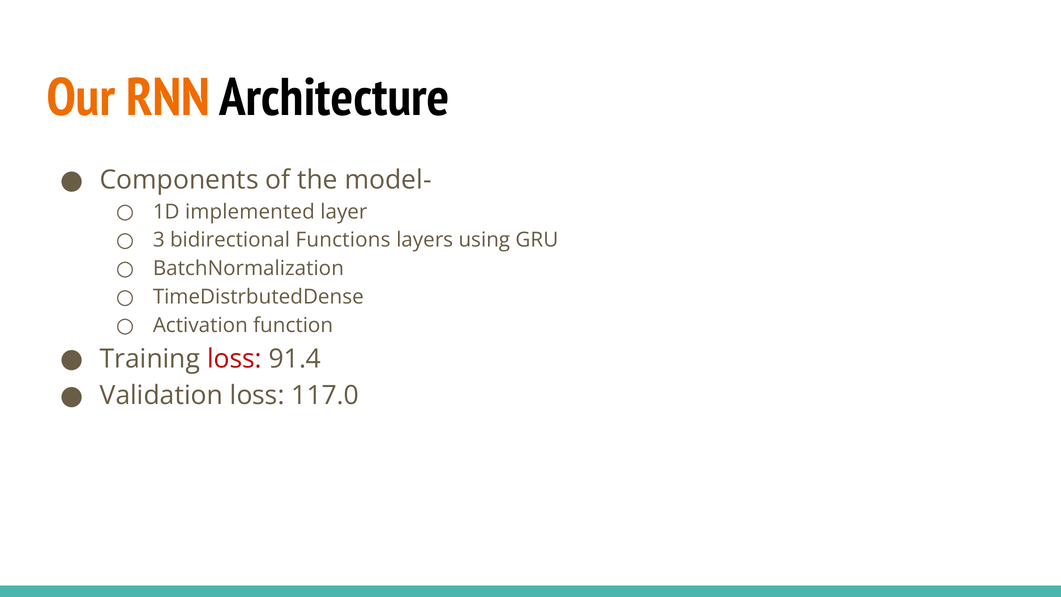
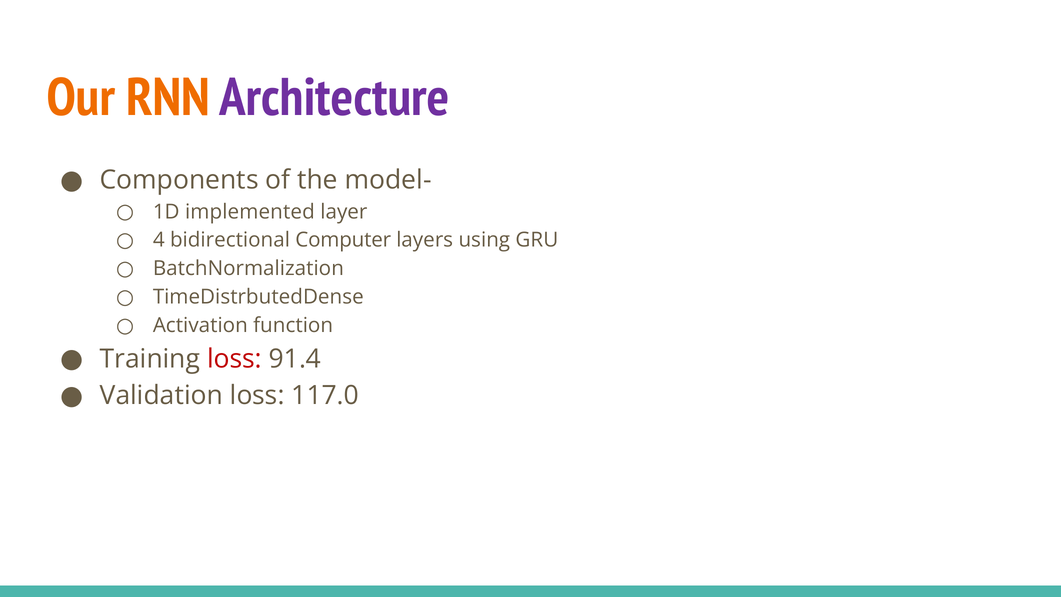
Architecture colour: black -> purple (334, 98)
3: 3 -> 4 (159, 240)
Functions: Functions -> Computer (343, 240)
